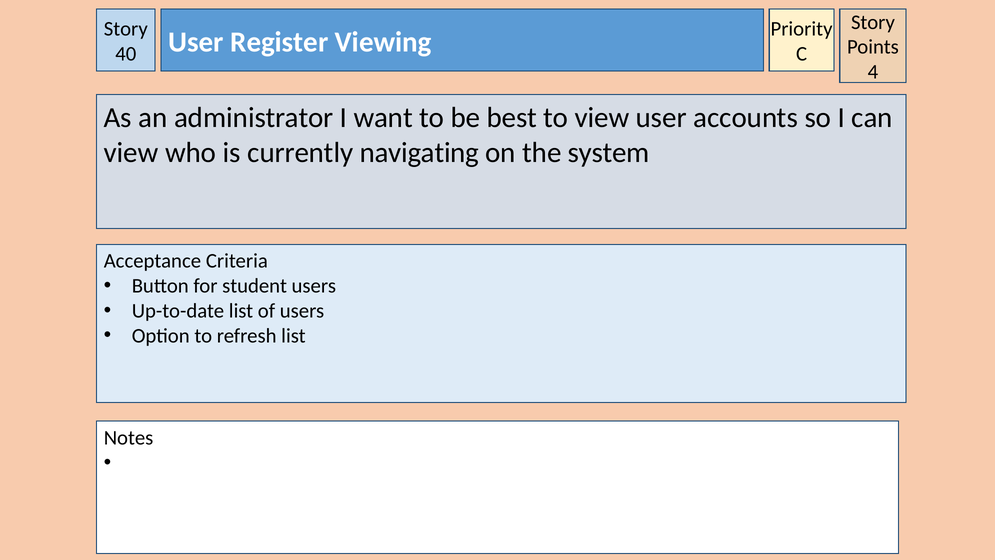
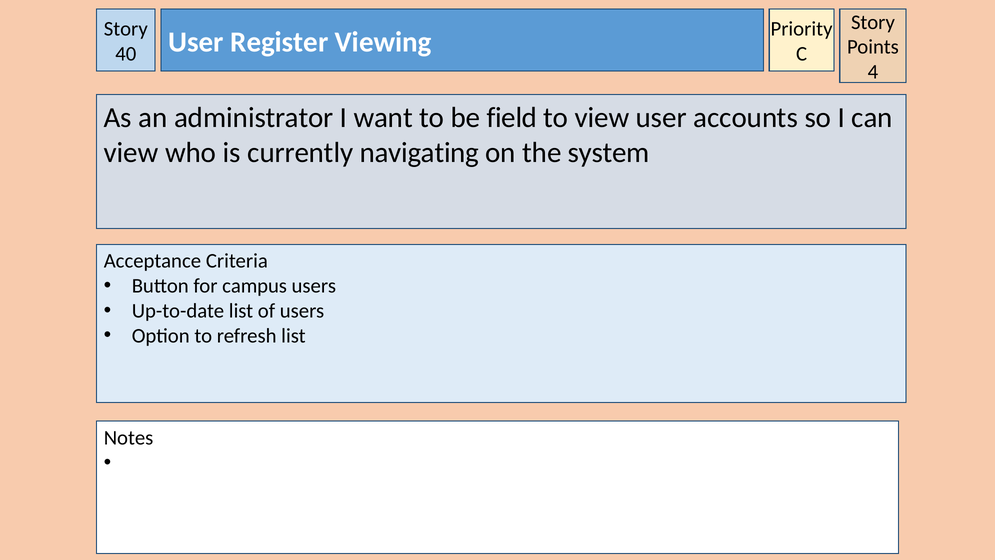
best: best -> field (512, 118)
student: student -> campus (255, 286)
